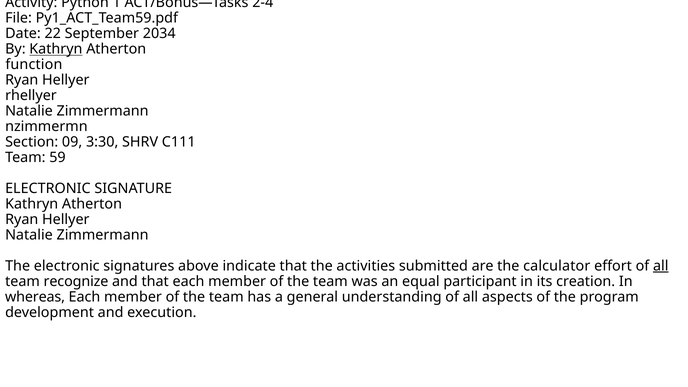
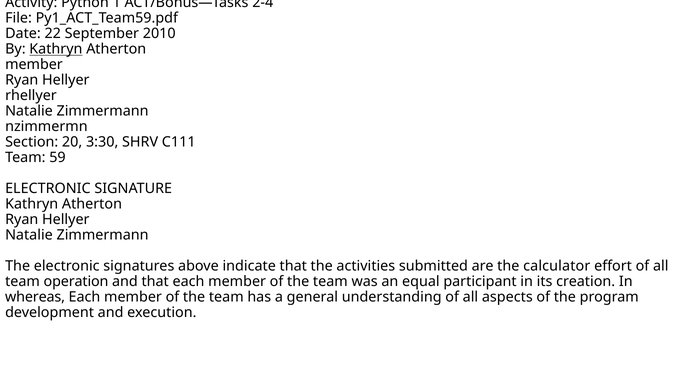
2034: 2034 -> 2010 (159, 34)
function: function -> member (34, 65)
09: 09 -> 20 (72, 142)
all underline: present -> none (661, 266)
recognize: recognize -> operation (76, 281)
